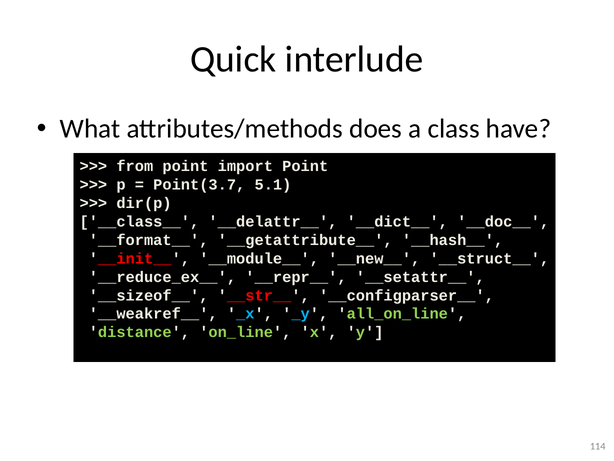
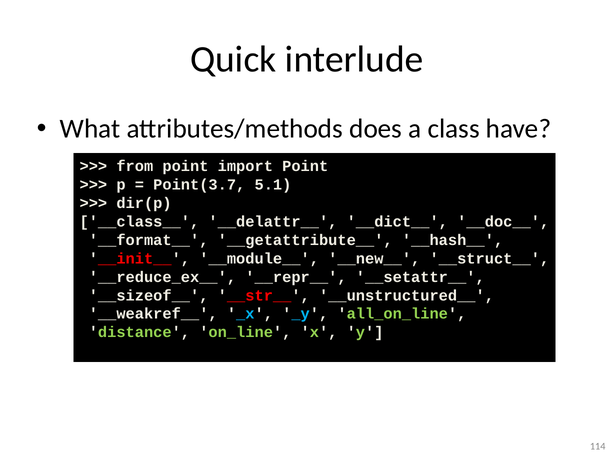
__configparser__: __configparser__ -> __unstructured__ (407, 295)
